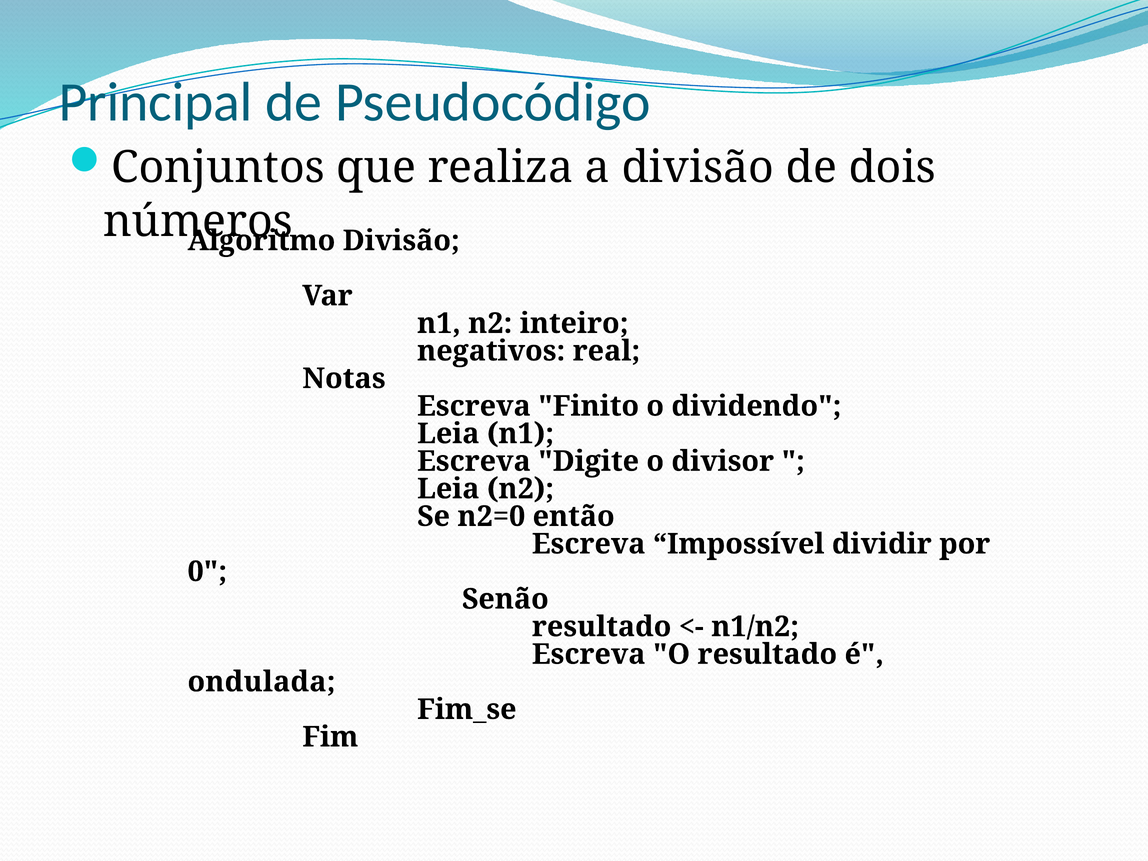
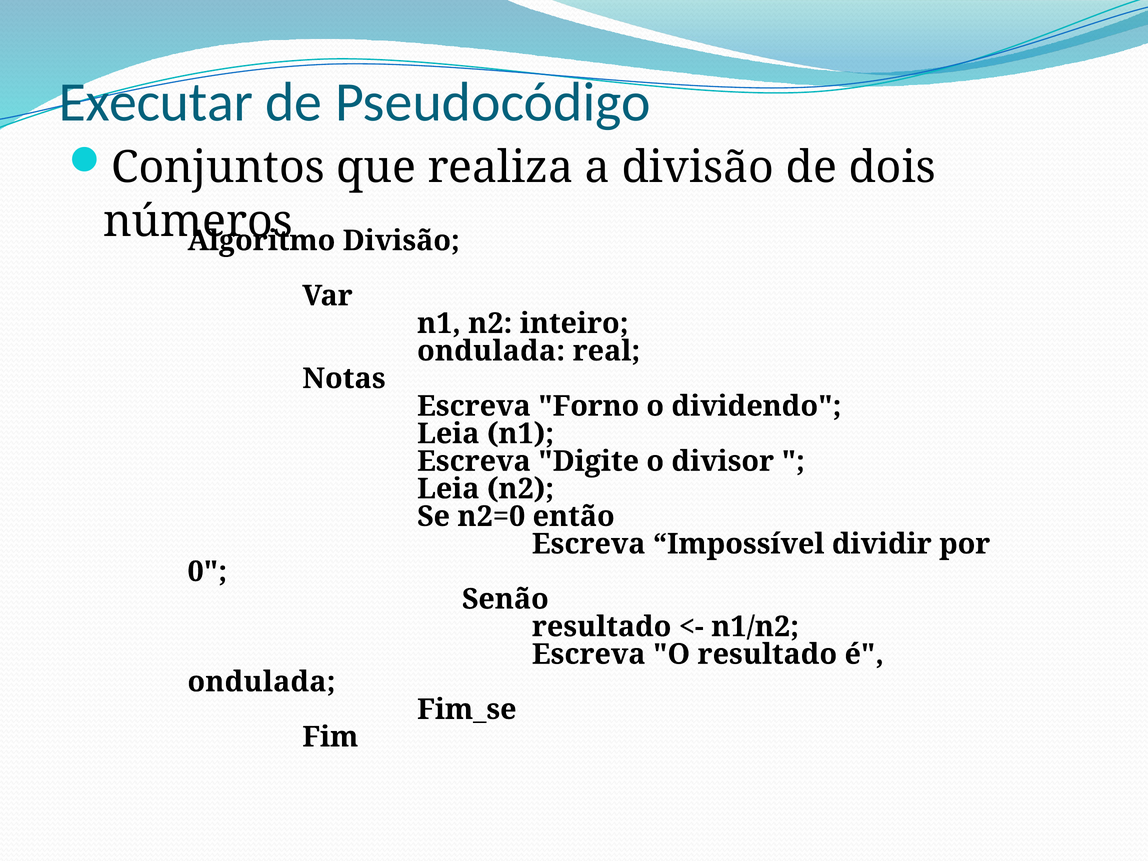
Principal: Principal -> Executar (156, 103)
negativos: negativos -> ondulada (491, 351)
Finito: Finito -> Forno (589, 406)
